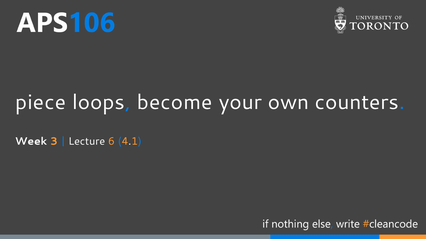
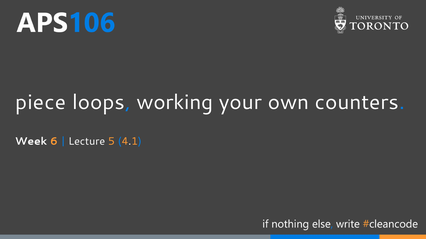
become: become -> working (175, 102)
3: 3 -> 6 (54, 142)
6: 6 -> 5 (111, 142)
